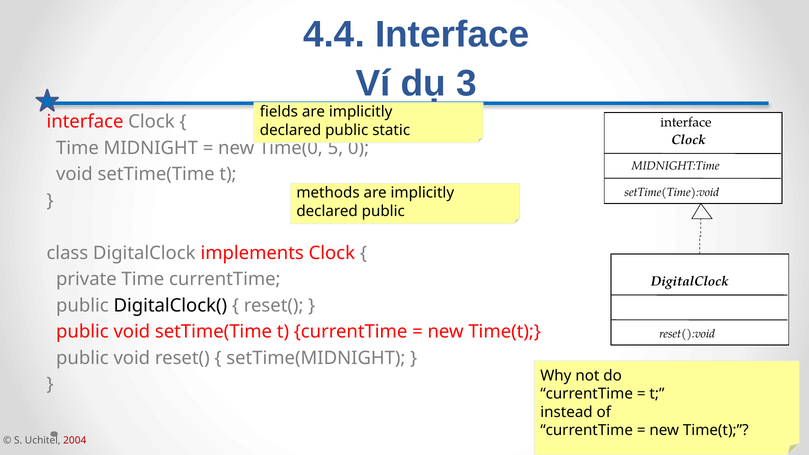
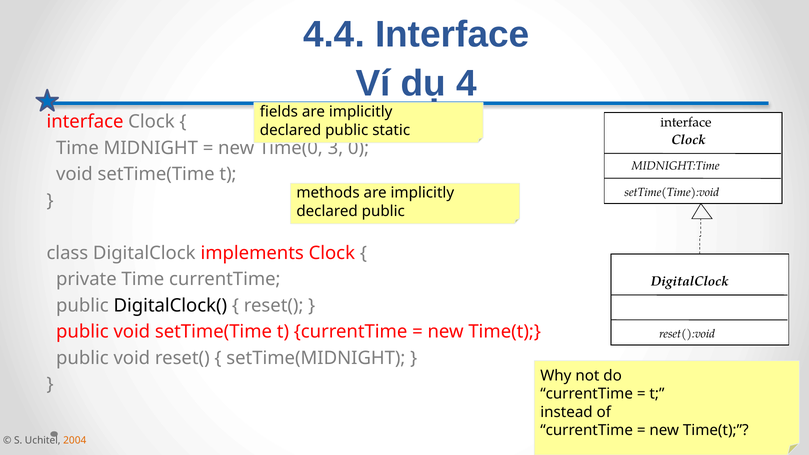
3: 3 -> 4 (467, 83)
5: 5 -> 3 (335, 148)
2004 colour: red -> orange (75, 441)
